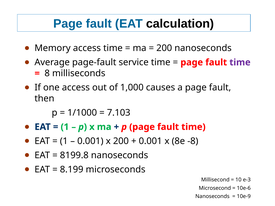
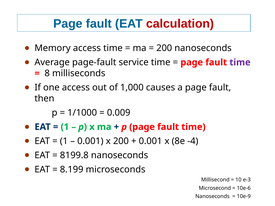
calculation colour: black -> red (180, 24)
7.103: 7.103 -> 0.009 (119, 113)
-8: -8 -> -4 (193, 141)
